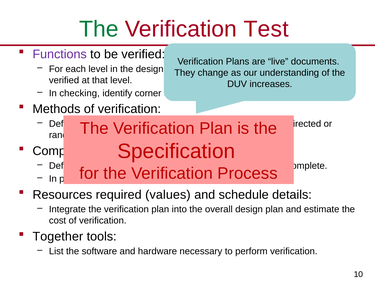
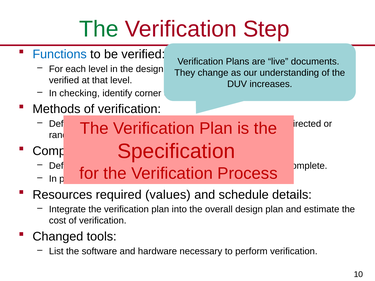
Test: Test -> Step (266, 29)
Functions colour: purple -> blue (60, 54)
Together: Together -> Changed (58, 237)
